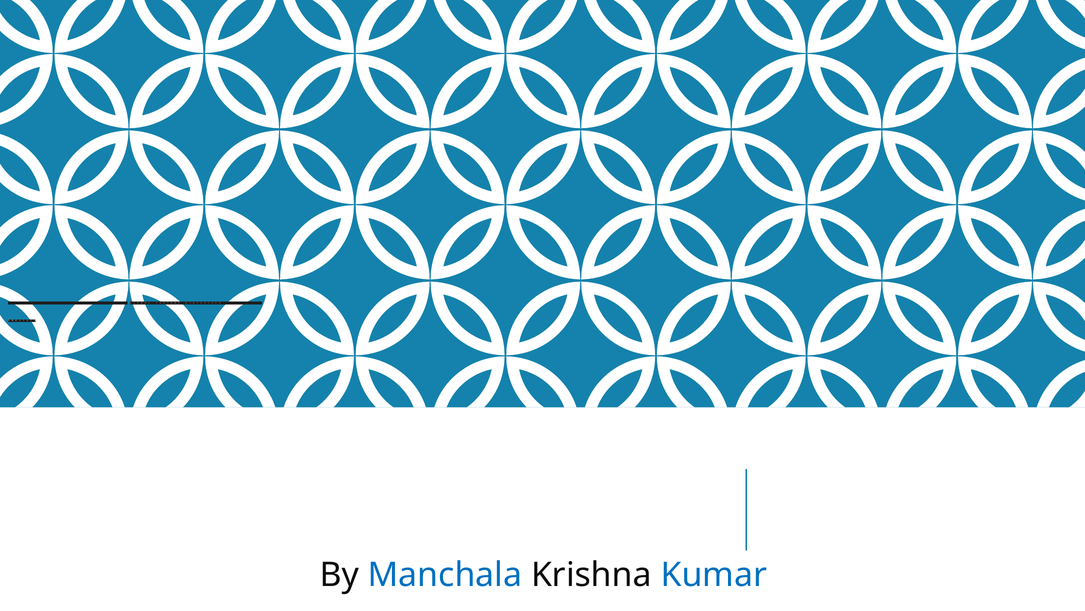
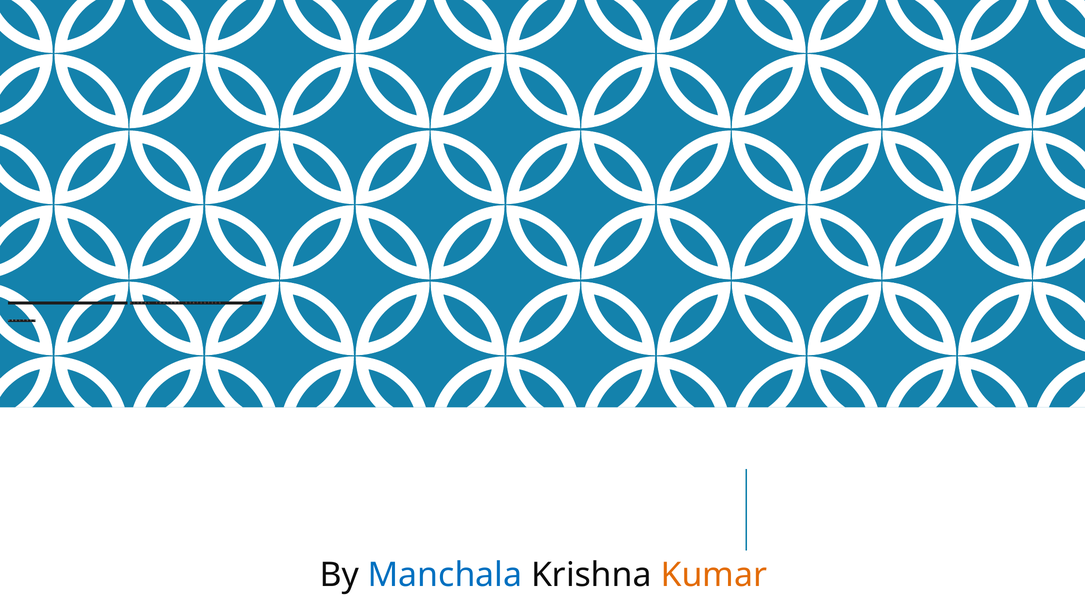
Kumar colour: blue -> orange (714, 574)
